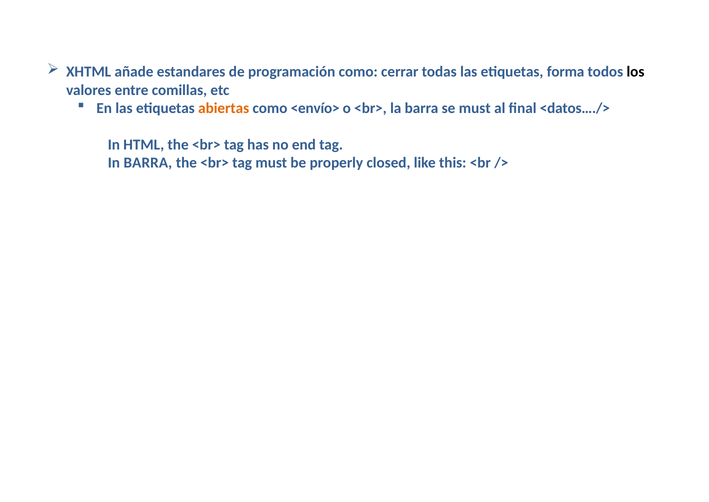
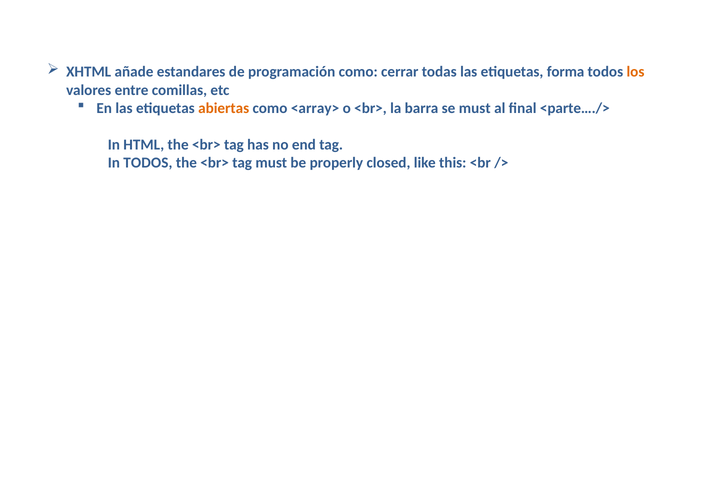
los colour: black -> orange (635, 72)
<envío>: <envío> -> <array> (315, 108)
<datos…./>: <datos…./> -> <parte…./> (575, 108)
In BARRA: BARRA -> TODOS (148, 163)
